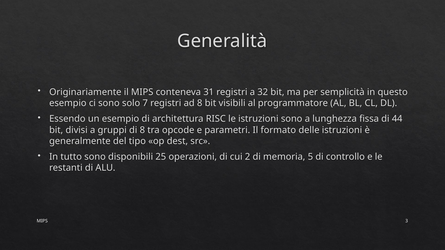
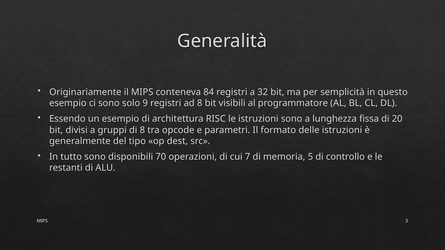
31: 31 -> 84 (209, 92)
7: 7 -> 9 (145, 103)
44: 44 -> 20 (397, 119)
25: 25 -> 70 (161, 157)
2: 2 -> 7 (248, 157)
